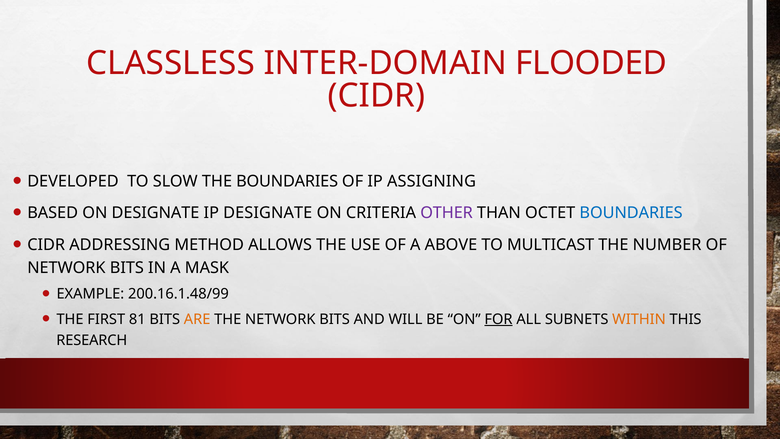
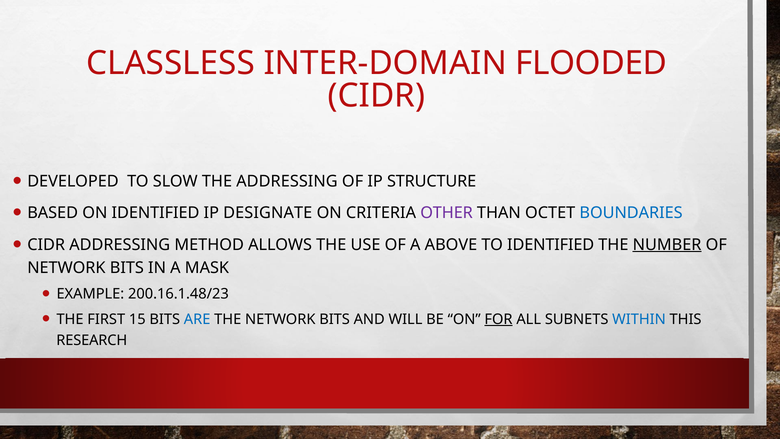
THE BOUNDARIES: BOUNDARIES -> ADDRESSING (287, 181)
ASSIGNING: ASSIGNING -> STRUCTURE (432, 181)
ON DESIGNATE: DESIGNATE -> IDENTIFIED (156, 213)
TO MULTICAST: MULTICAST -> IDENTIFIED (551, 245)
NUMBER underline: none -> present (667, 245)
200.16.1.48/99: 200.16.1.48/99 -> 200.16.1.48/23 (178, 294)
81: 81 -> 15 (137, 319)
ARE colour: orange -> blue (197, 319)
WITHIN colour: orange -> blue (639, 319)
